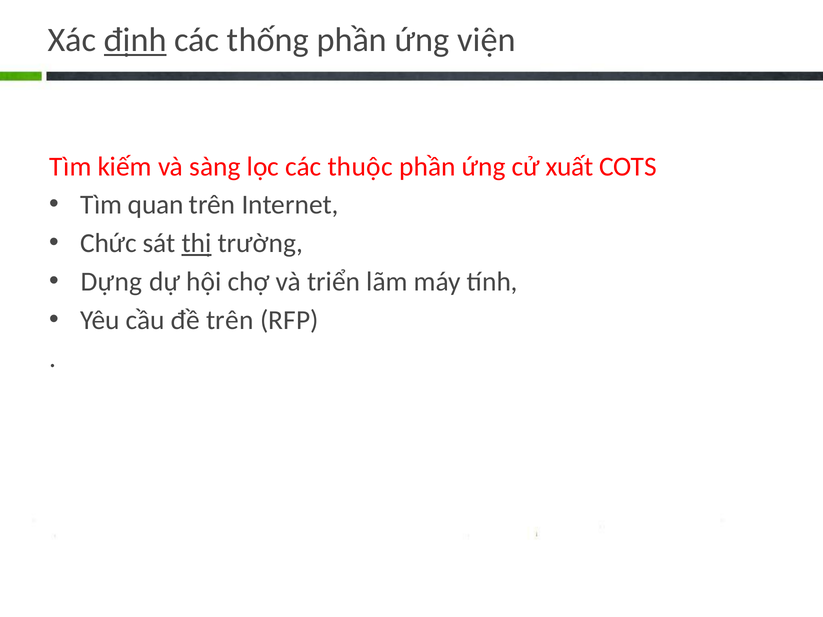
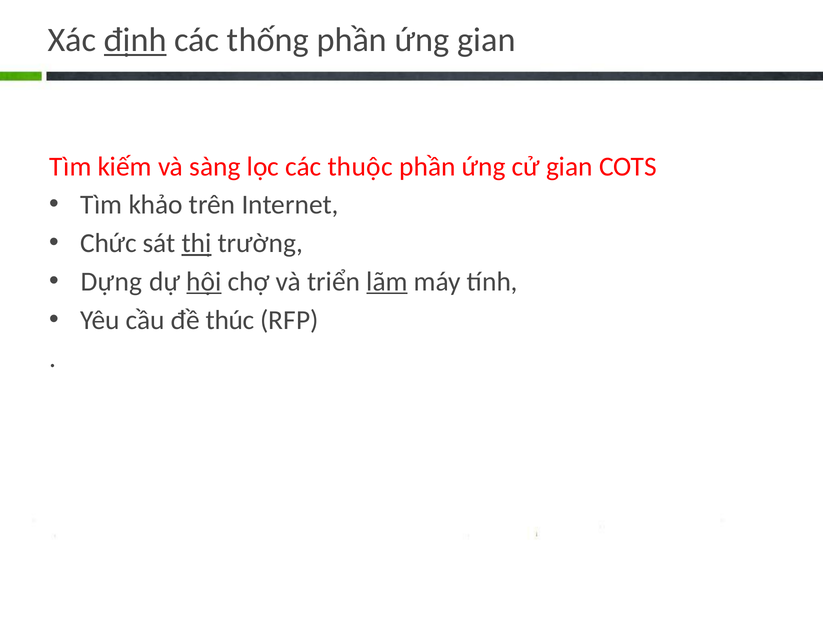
ứng viện: viện -> gian (486, 40)
cử xuất: xuất -> gian (569, 167)
quan: quan -> khảo (156, 205)
hội underline: none -> present (204, 282)
lãm underline: none -> present (387, 282)
đề trên: trên -> thúc (230, 320)
